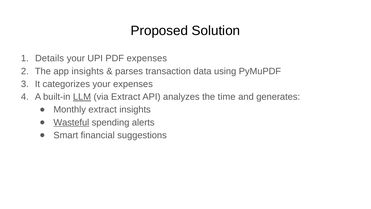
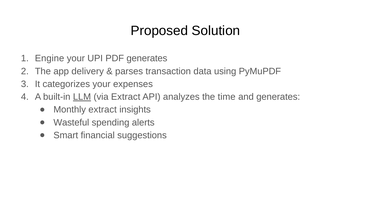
Details: Details -> Engine (50, 58)
PDF expenses: expenses -> generates (147, 58)
app insights: insights -> delivery (88, 71)
Wasteful underline: present -> none (71, 122)
